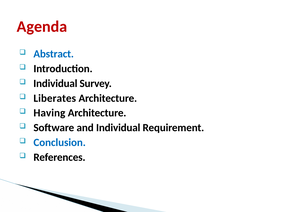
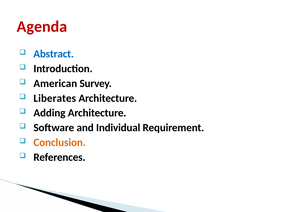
Individual: Individual -> American (55, 83)
Having: Having -> Adding (49, 113)
Conclusion colour: blue -> orange (60, 142)
